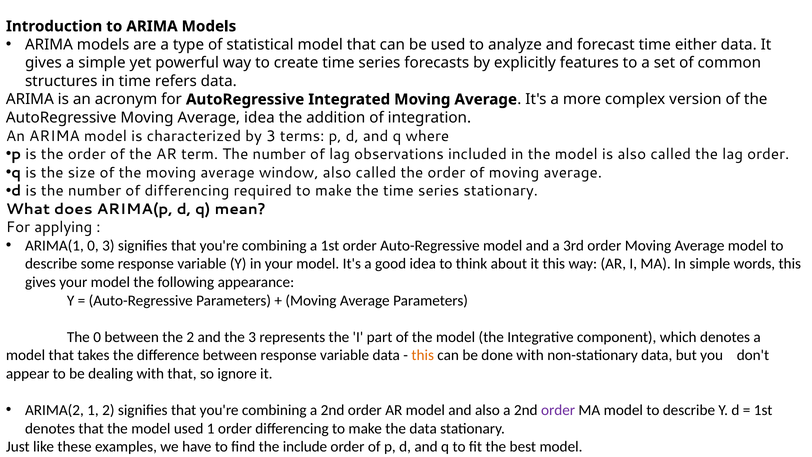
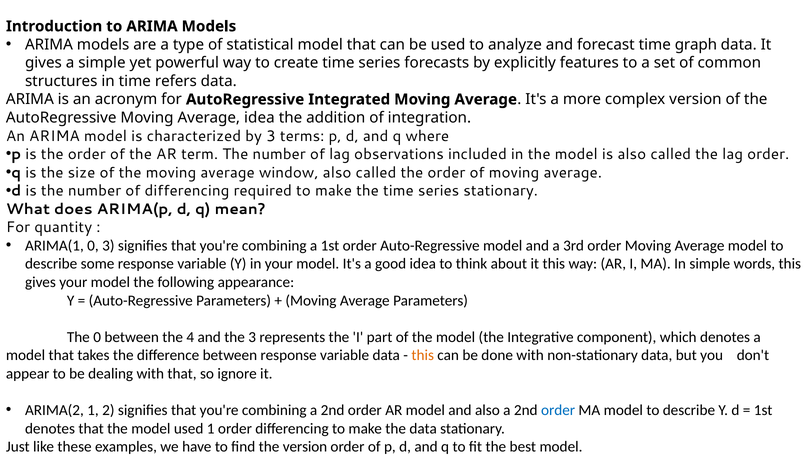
either: either -> graph (696, 45)
applying: applying -> quantity (63, 227)
the 2: 2 -> 4 (190, 337)
order colour: purple -> blue (558, 410)
the include: include -> version (305, 447)
